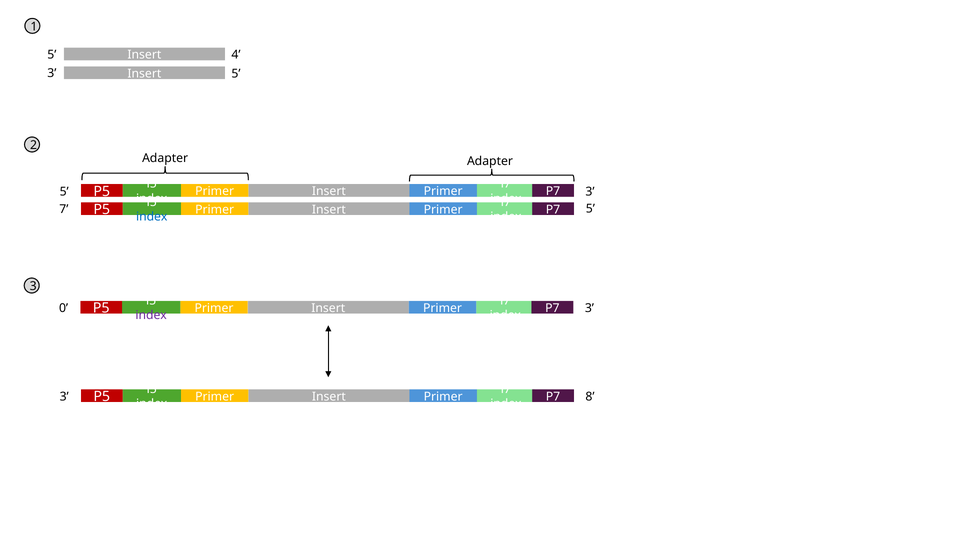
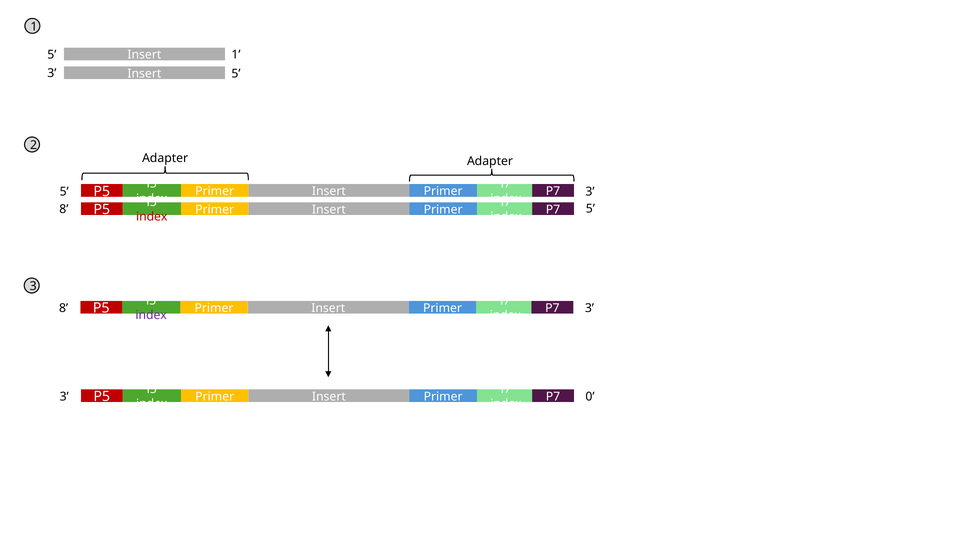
4: 4 -> 1 (236, 55)
7: 7 -> 8 (64, 209)
index colour: blue -> red (152, 217)
0: 0 -> 8 (64, 308)
8: 8 -> 0 (590, 397)
